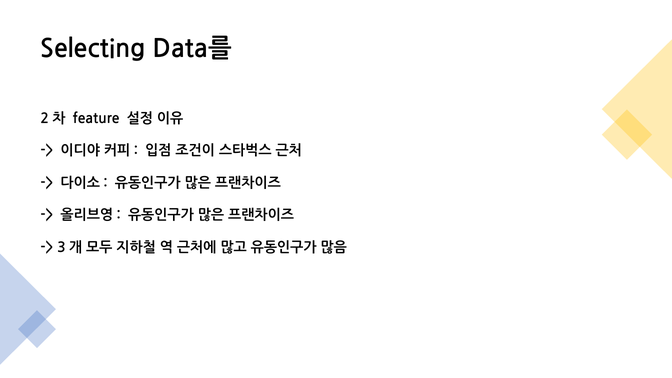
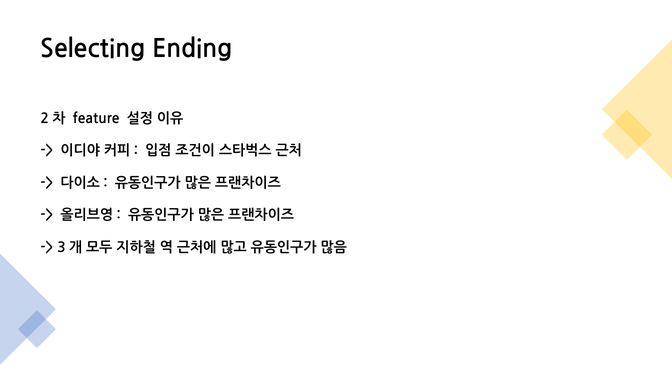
Data를: Data를 -> Ending (192, 49)
